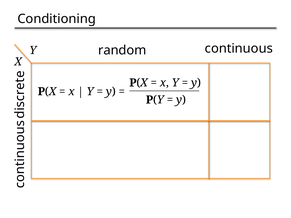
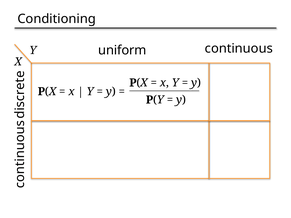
random: random -> uniform (122, 50)
